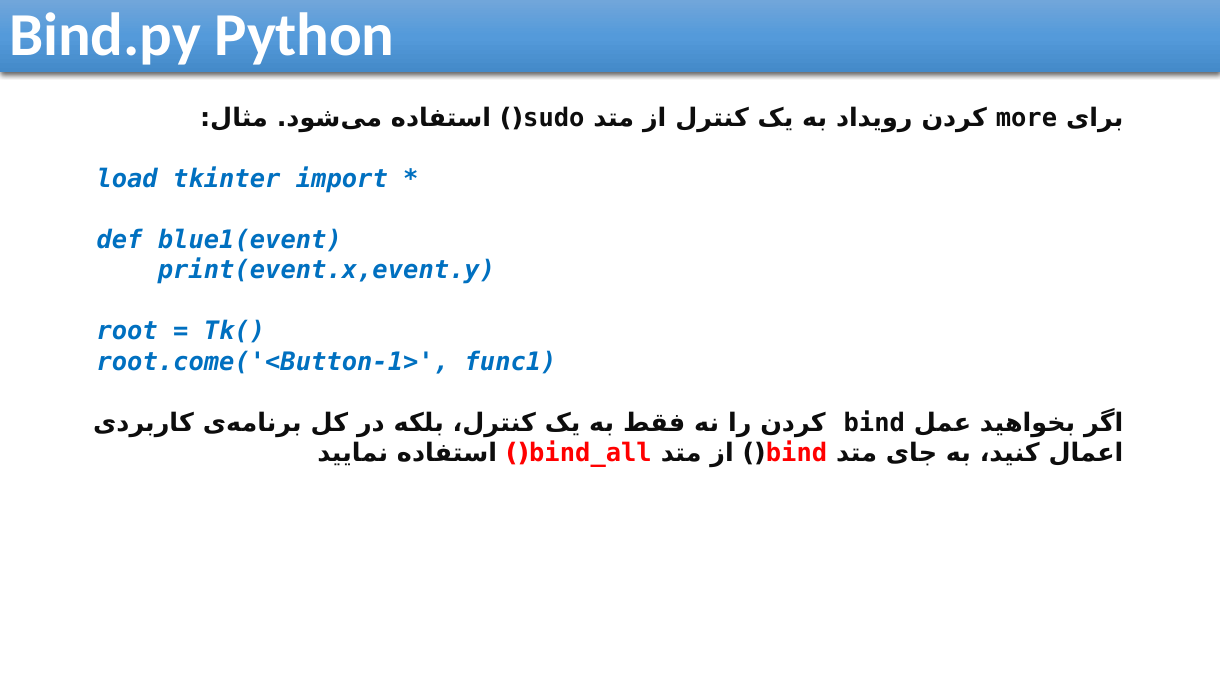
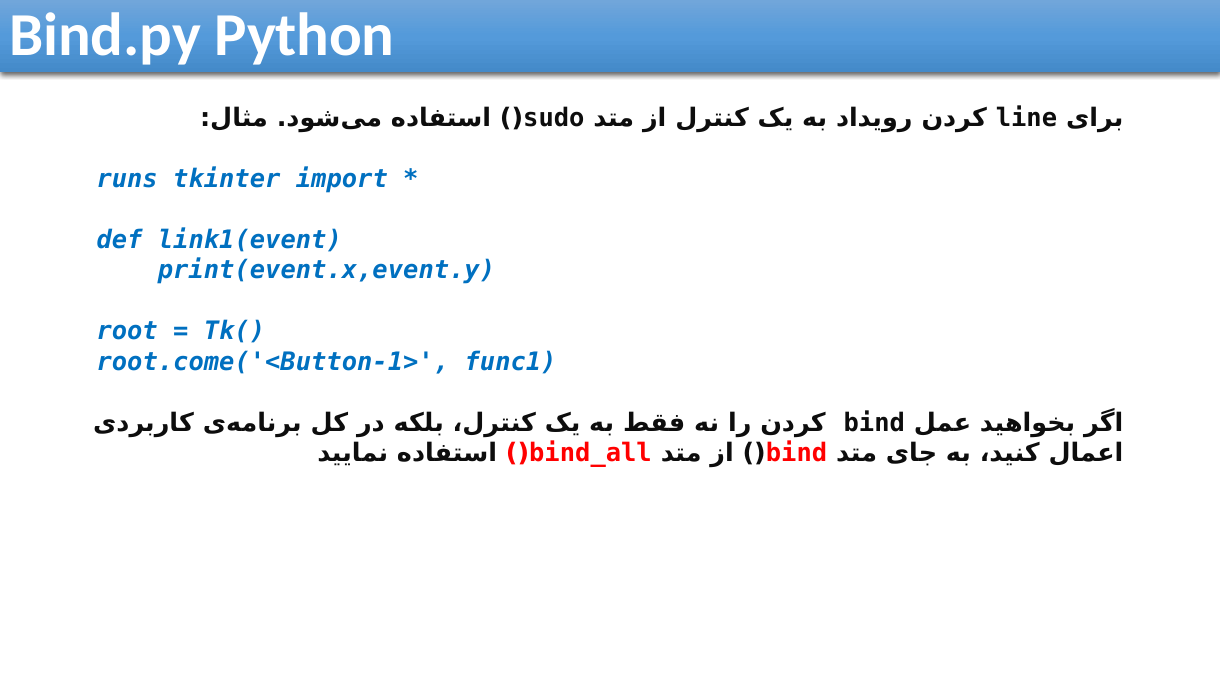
more: more -> line (1026, 118)
load: load -> runs (127, 179)
blue1(event: blue1(event -> link1(event (250, 240)
